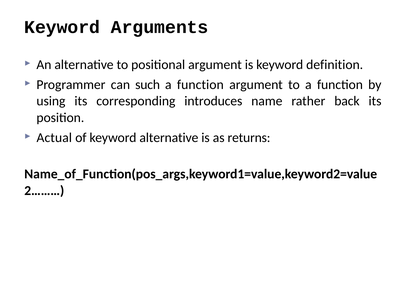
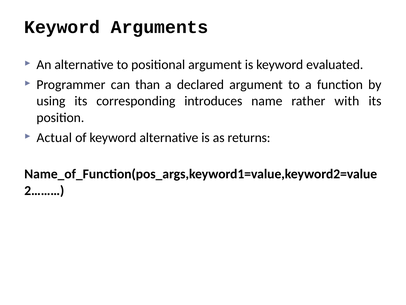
definition: definition -> evaluated (335, 65)
such: such -> than (148, 84)
function: function -> declared (200, 84)
back: back -> with (347, 101)
